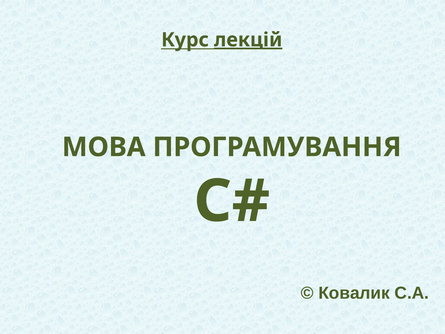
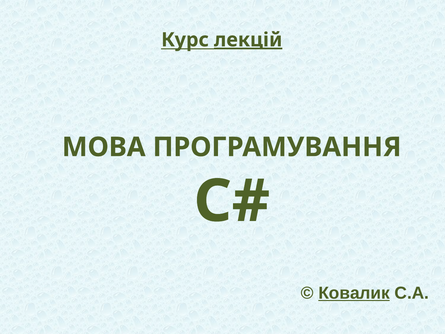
Ковалик underline: none -> present (354, 293)
